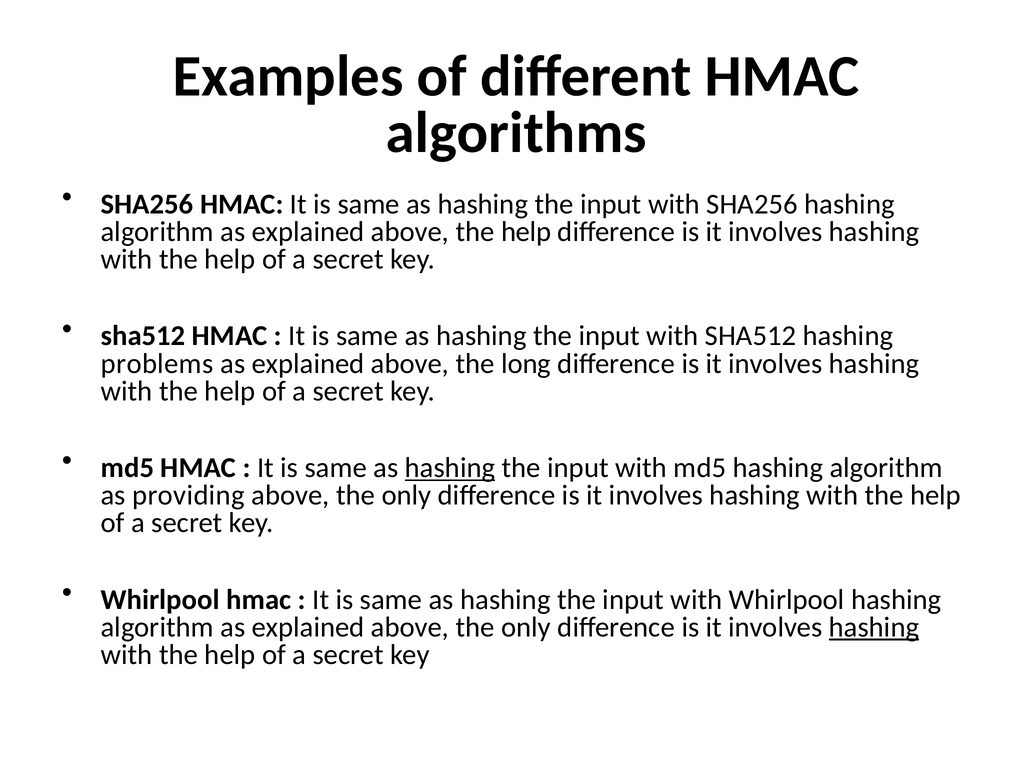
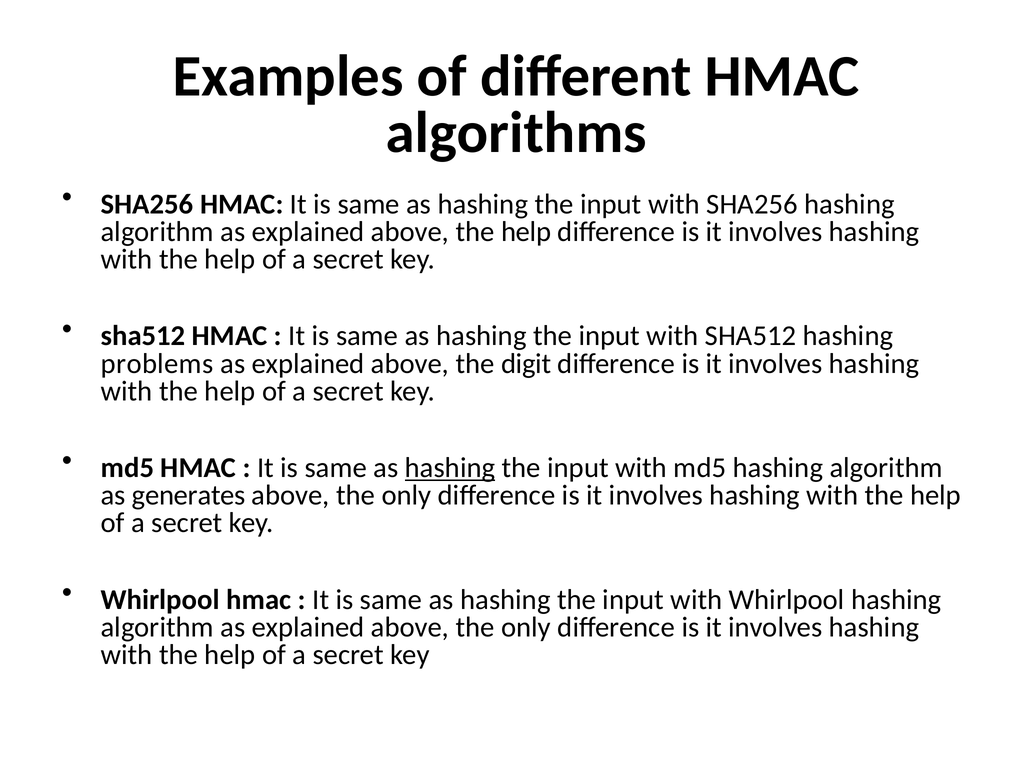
long: long -> digit (526, 363)
providing: providing -> generates (189, 495)
hashing underline: present -> none (874, 627)
